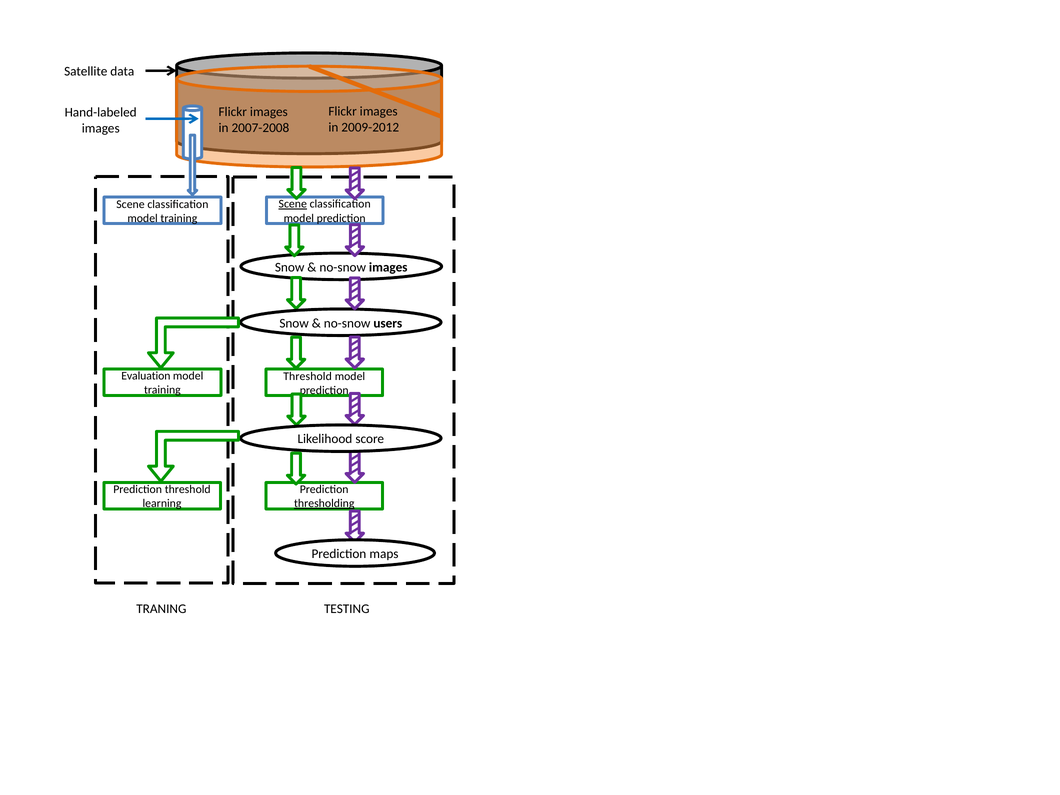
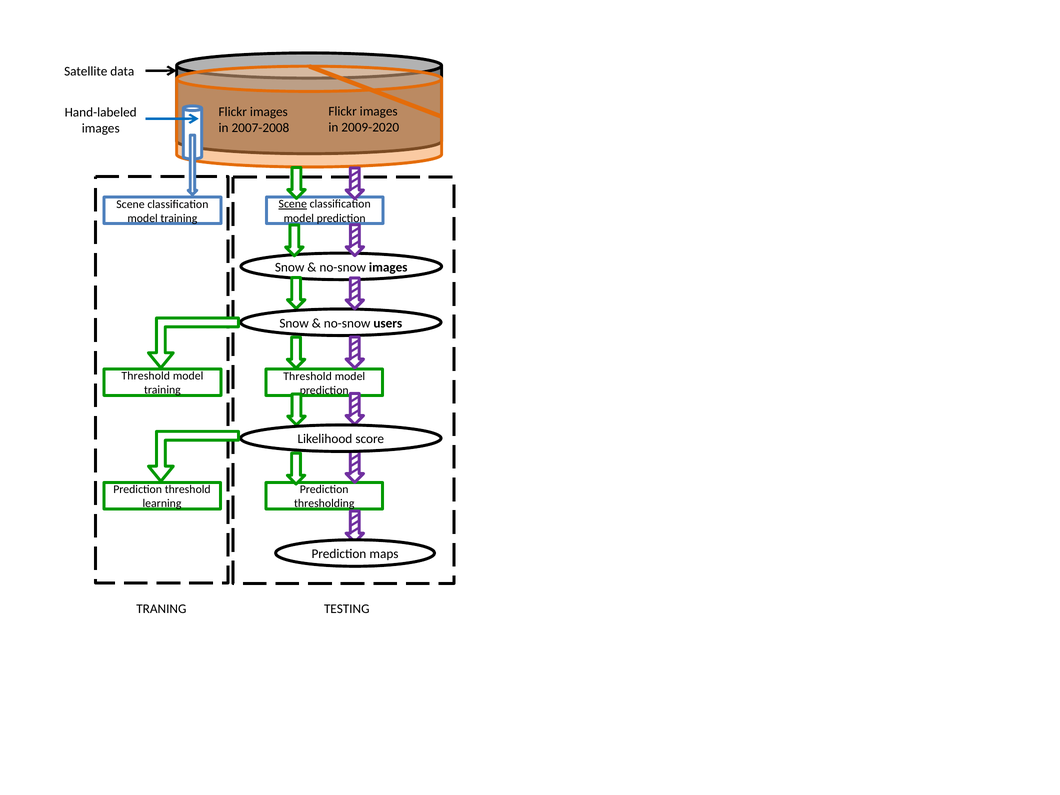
2009-2012: 2009-2012 -> 2009-2020 (370, 128)
Evaluation: Evaluation -> Threshold (146, 376)
thresholding underline: present -> none (324, 503)
